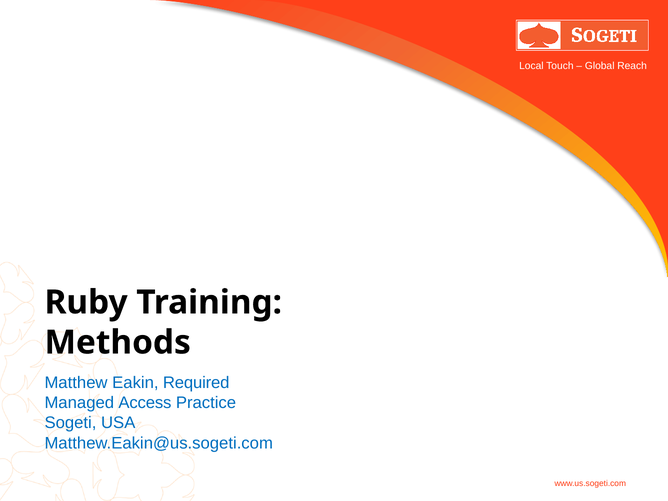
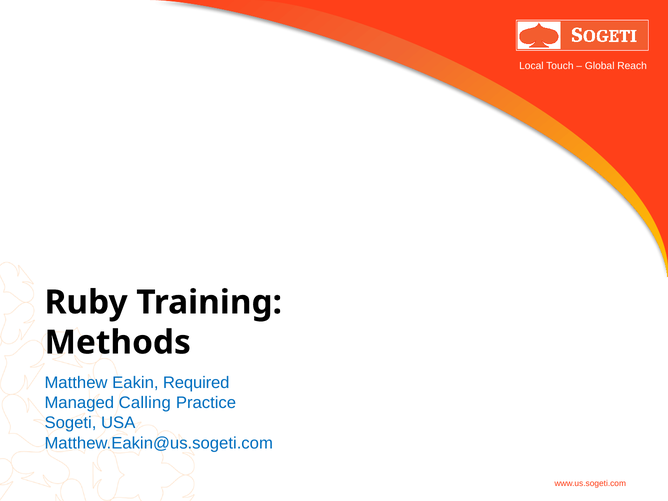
Access: Access -> Calling (145, 403)
